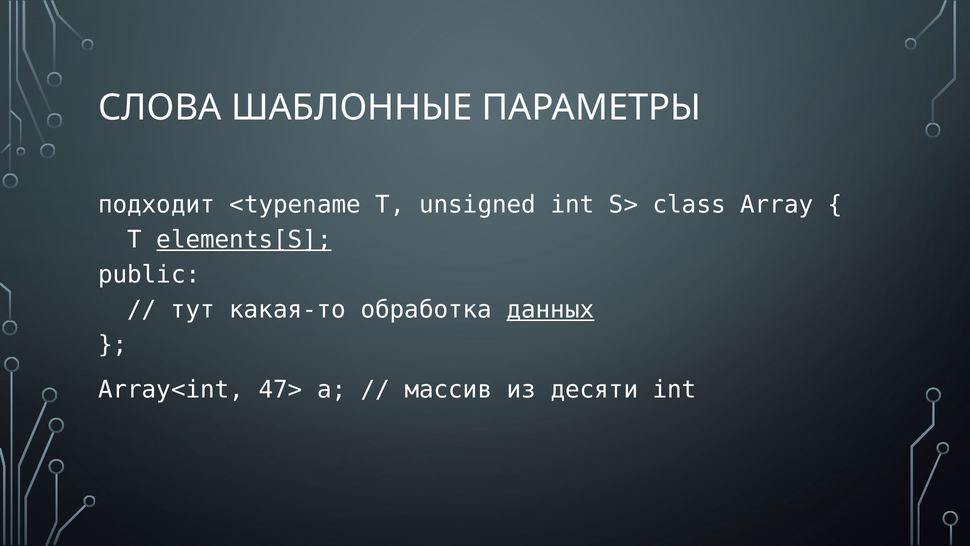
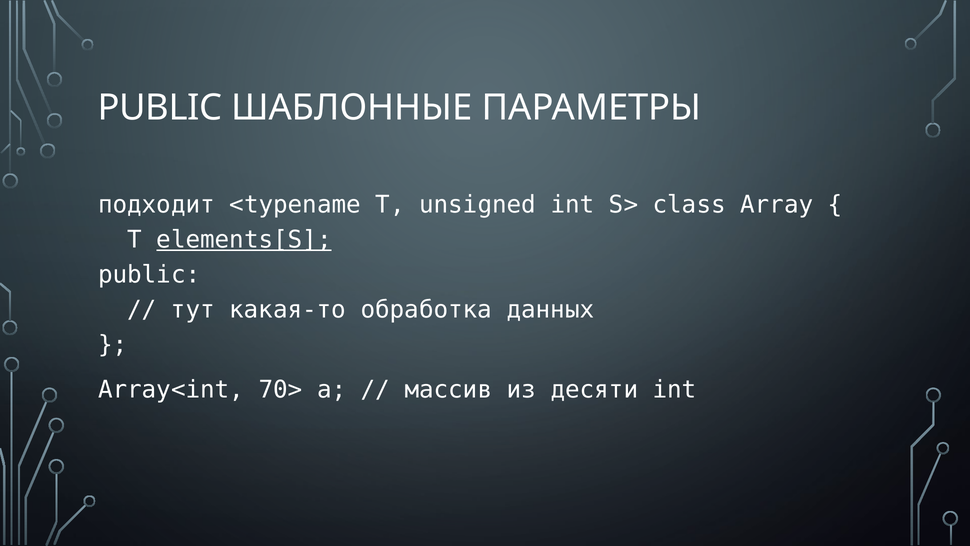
СЛОВА: СЛОВА -> PUBLIC (160, 108)
данных underline: present -> none (550, 309)
47>: 47> -> 70> (281, 389)
